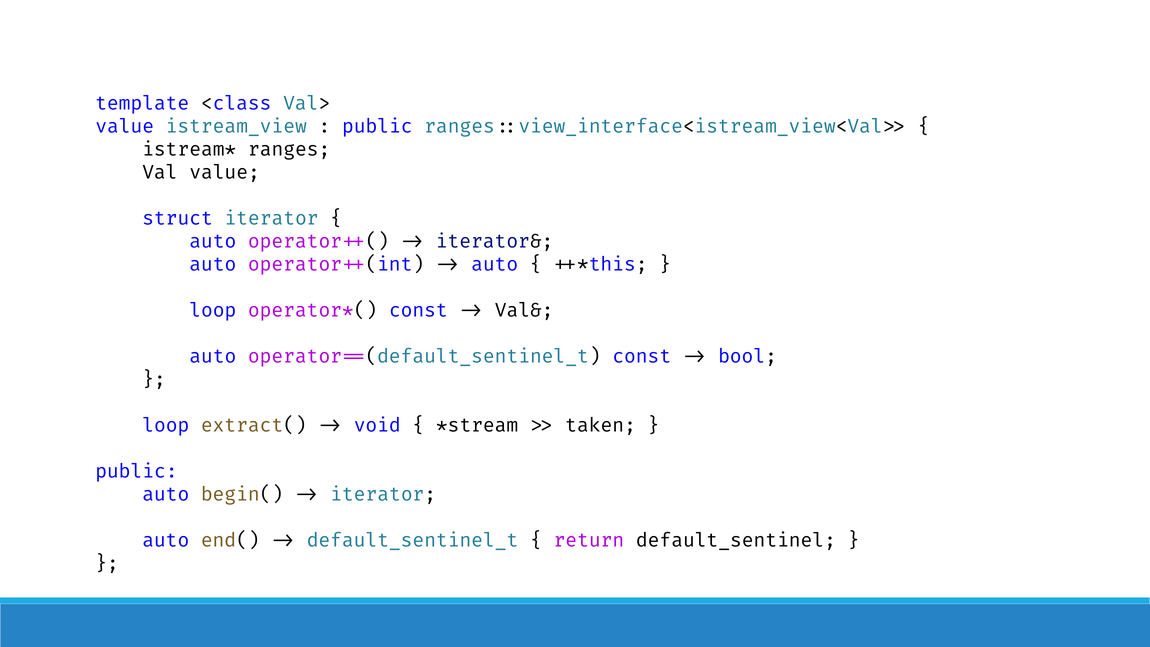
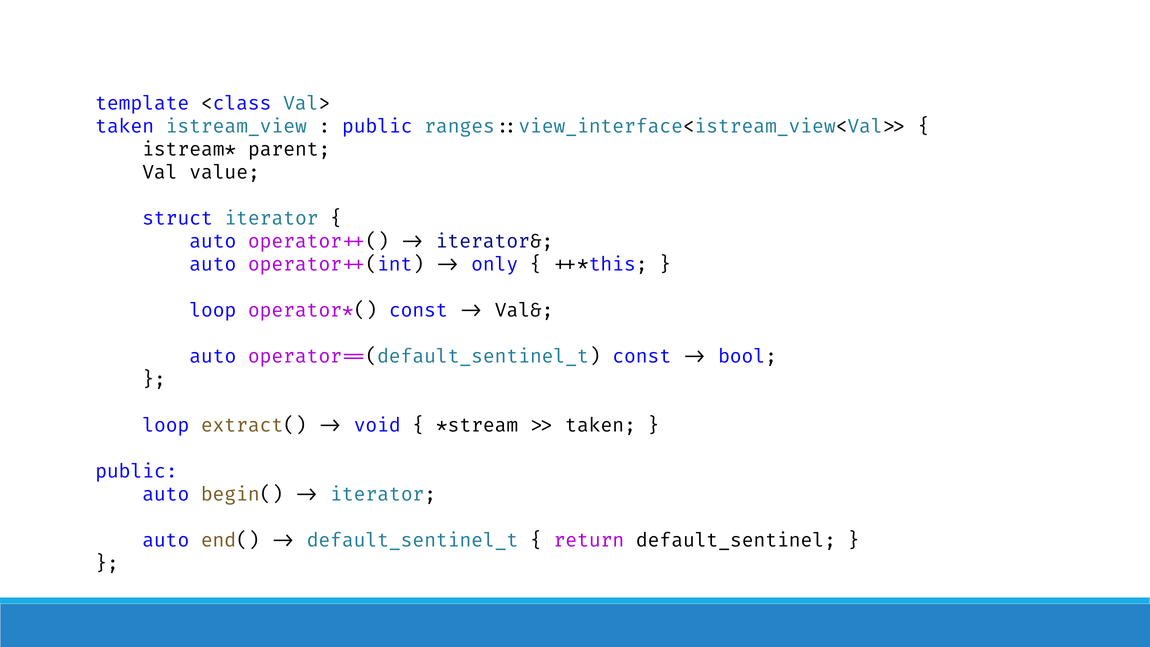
value: value -> taken (125, 126)
ranges: ranges -> parent (289, 149)
auto: auto -> only (495, 264)
